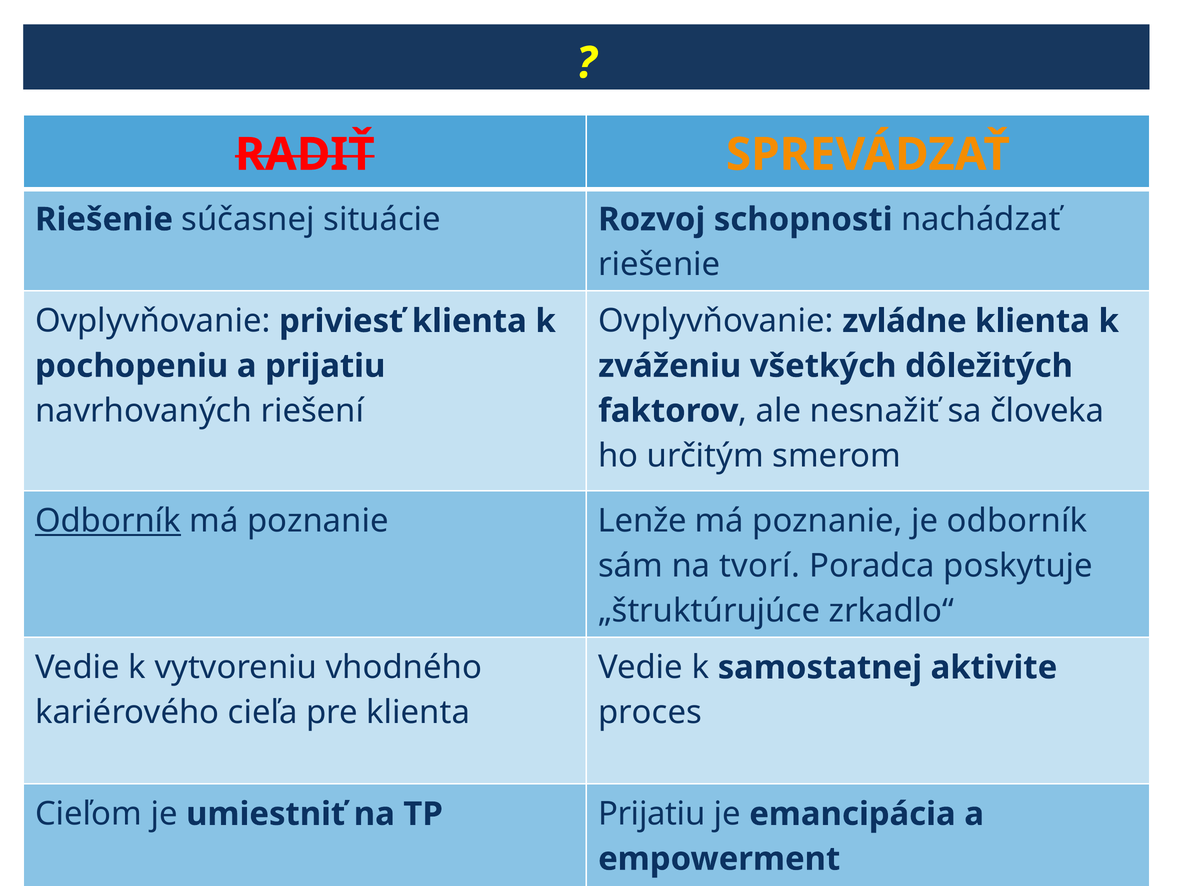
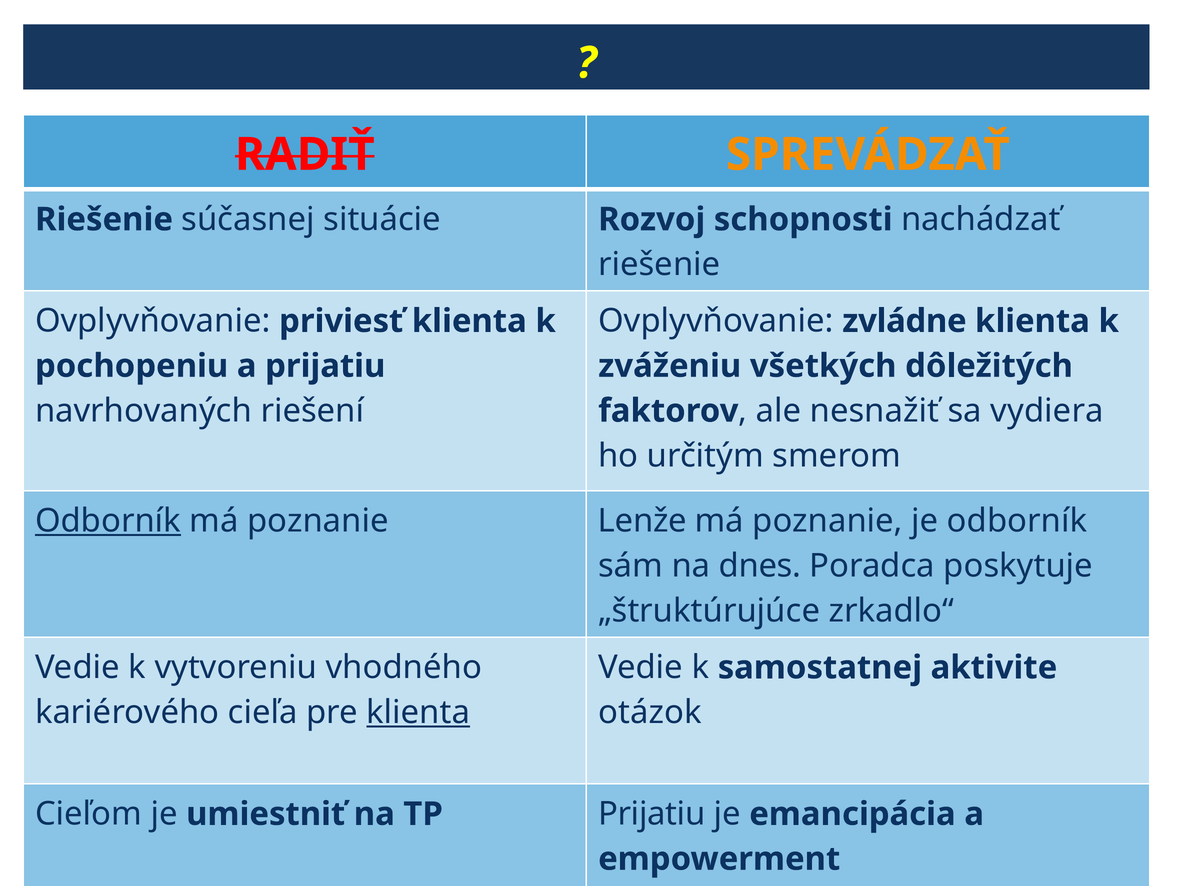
človeka: človeka -> vydiera (1047, 411)
tvorí: tvorí -> dnes (760, 566)
klienta underline: none -> present (418, 713)
proces: proces -> otázok (650, 713)
